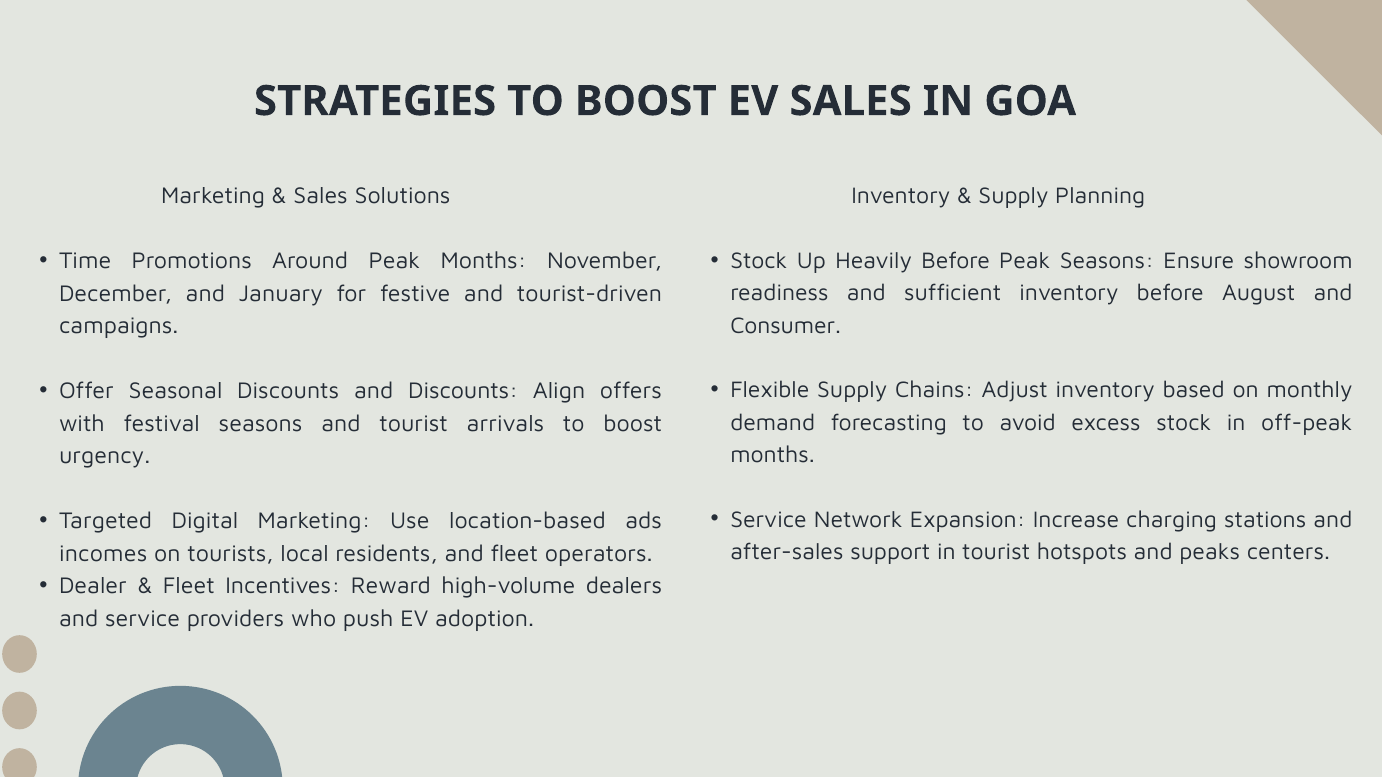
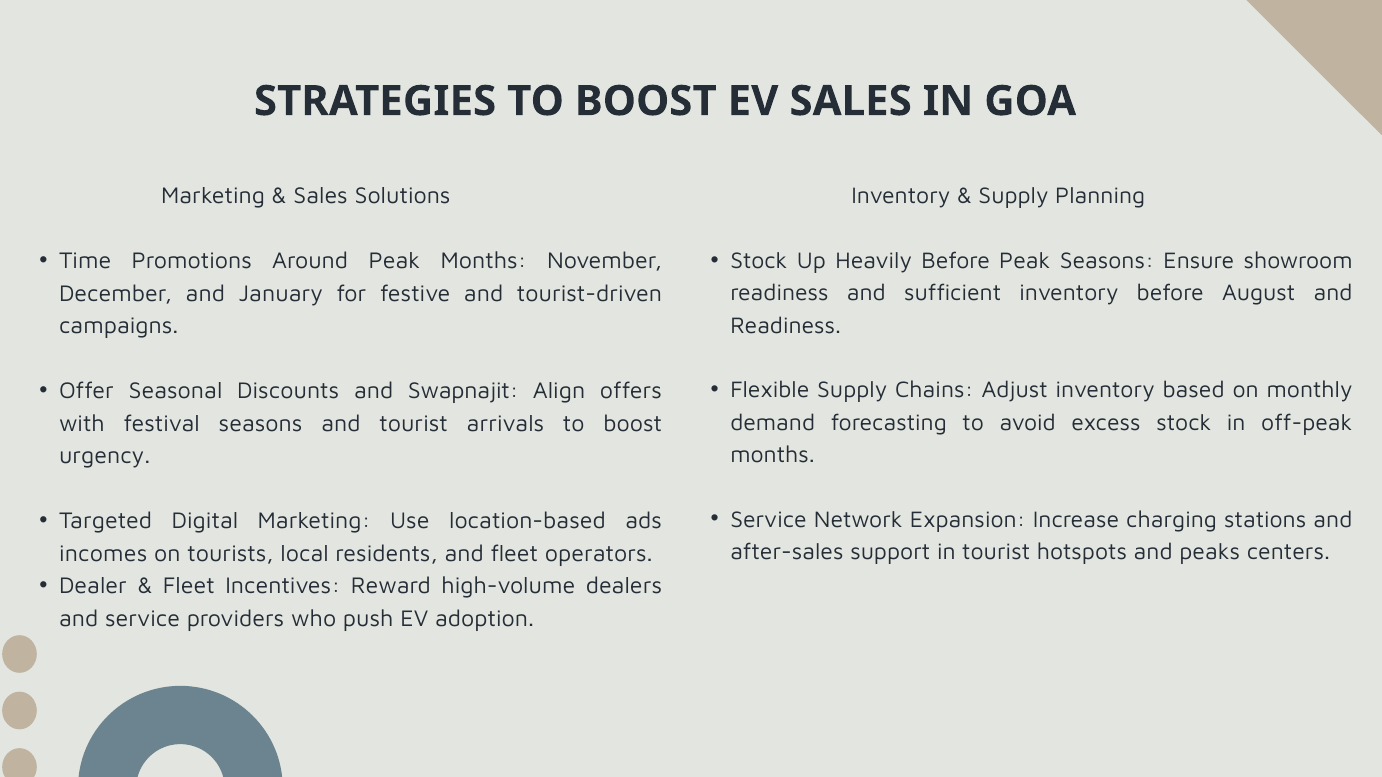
Consumer: Consumer -> Readiness (786, 326)
and Discounts: Discounts -> Swapnajit (463, 391)
